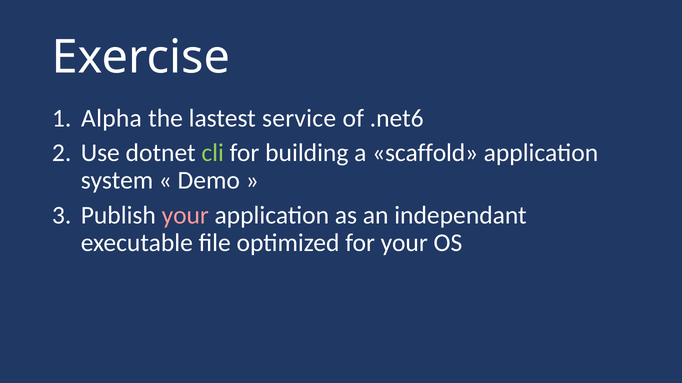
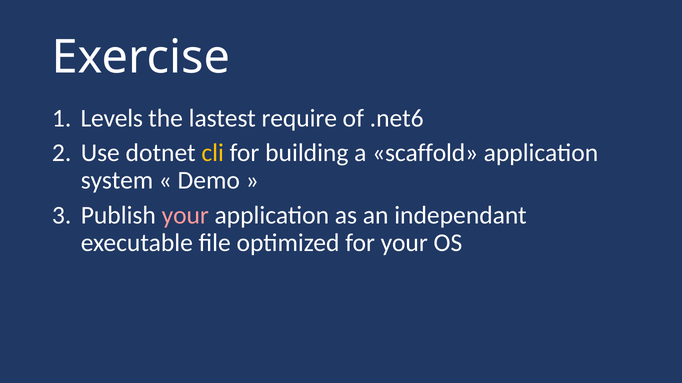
Alpha: Alpha -> Levels (112, 118)
service: service -> require (299, 118)
cli colour: light green -> yellow (213, 153)
